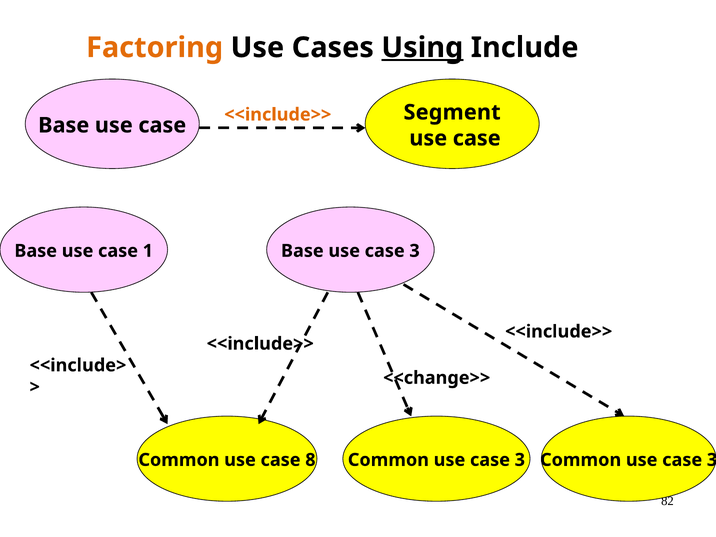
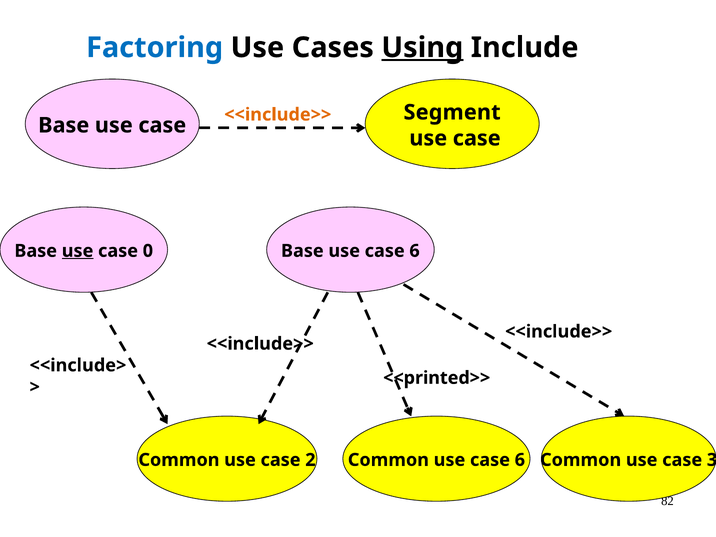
Factoring colour: orange -> blue (155, 48)
use underline: none -> present (78, 251)
1: 1 -> 0 (148, 251)
Base use case 3: 3 -> 6 (415, 251)
<<change>>: <<change>> -> <<printed>> (437, 378)
8: 8 -> 2 (310, 460)
3: 3 -> 6 (520, 460)
